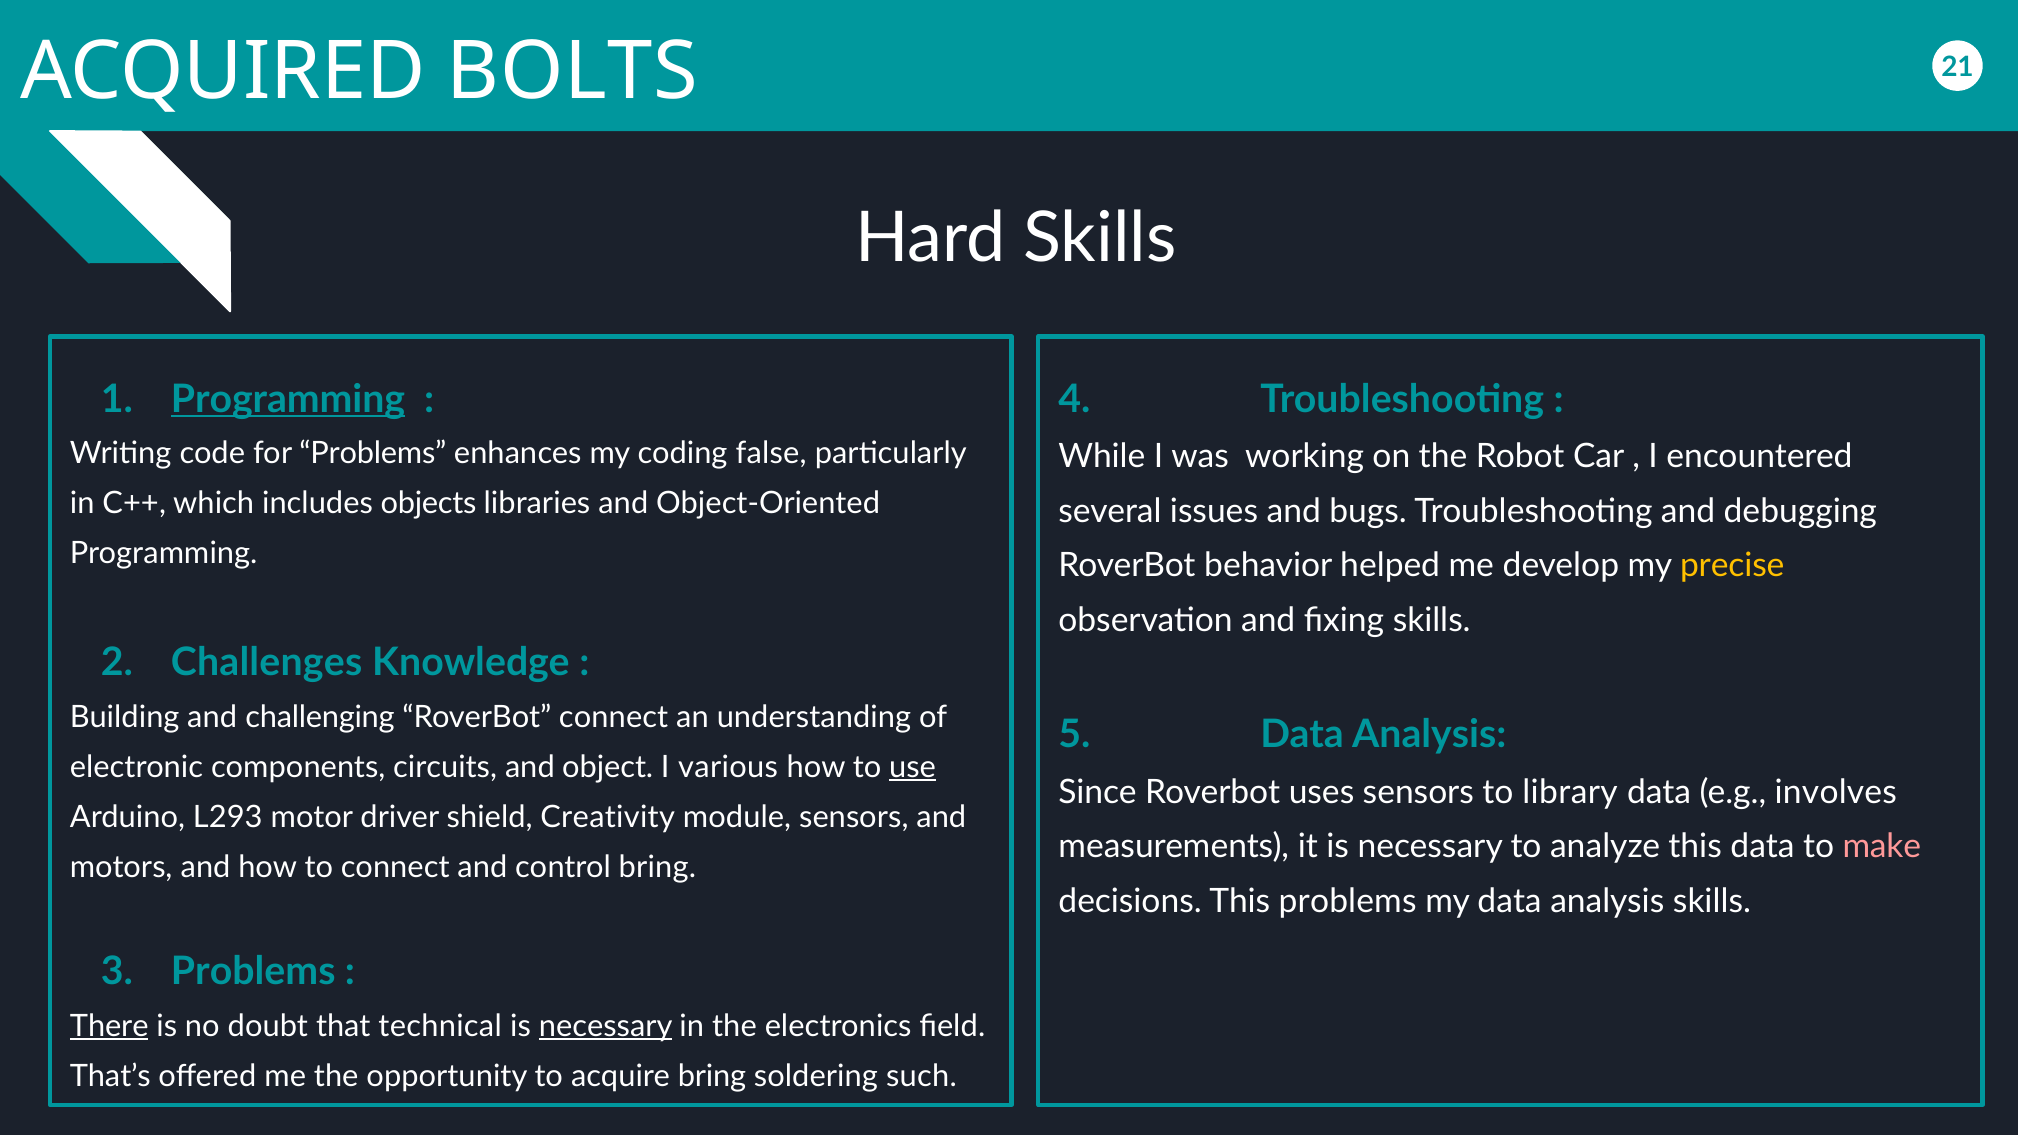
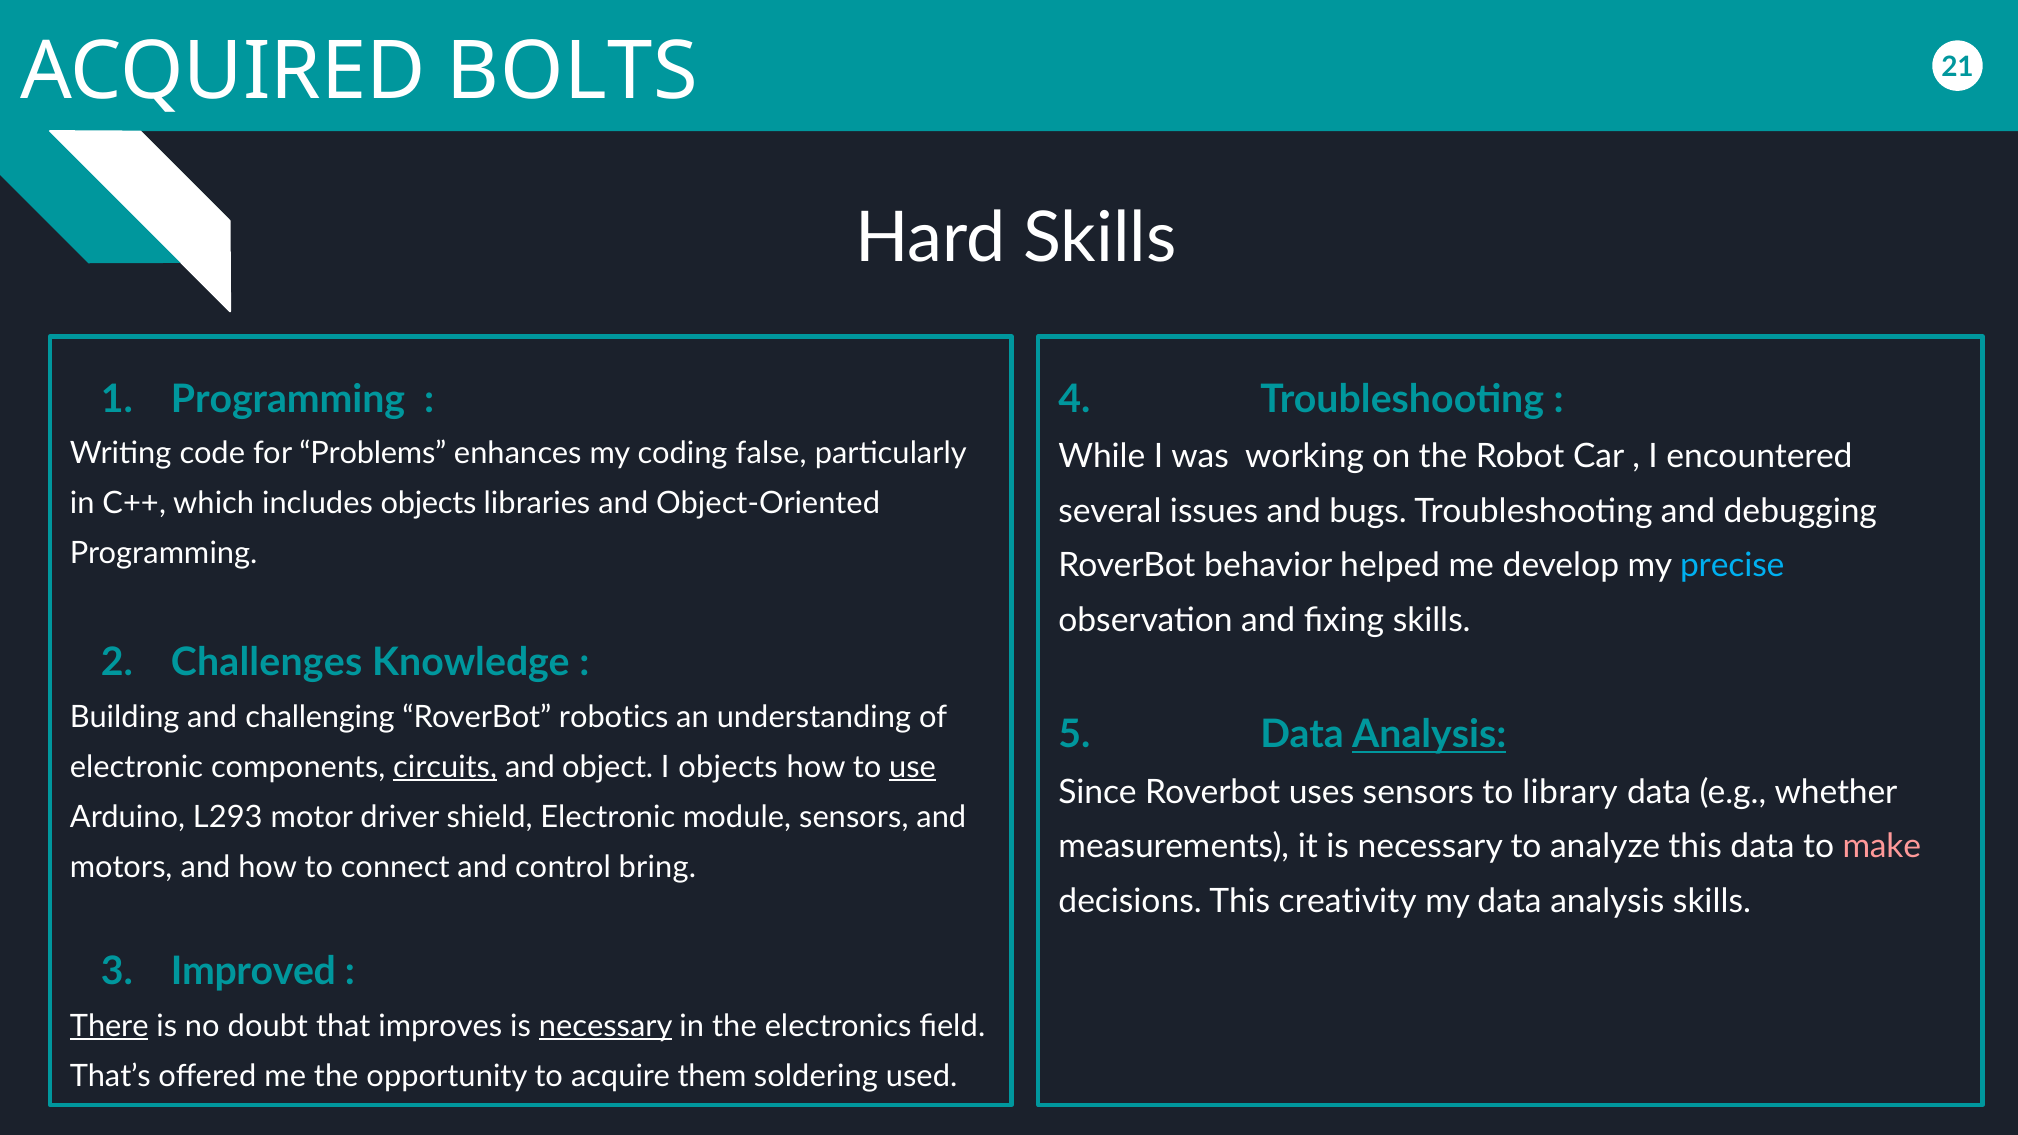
Programming underline: present -> none (288, 399)
precise colour: yellow -> light blue (1732, 566)
RoverBot connect: connect -> robotics (614, 717)
Analysis underline: none -> present (1429, 735)
circuits underline: none -> present (445, 767)
I various: various -> objects (728, 767)
involves: involves -> whether (1836, 792)
shield Creativity: Creativity -> Electronic (608, 817)
This problems: problems -> creativity (1348, 901)
Problems: Problems -> Improved (253, 972)
technical: technical -> improves (440, 1026)
acquire bring: bring -> them (712, 1076)
such: such -> used (922, 1076)
